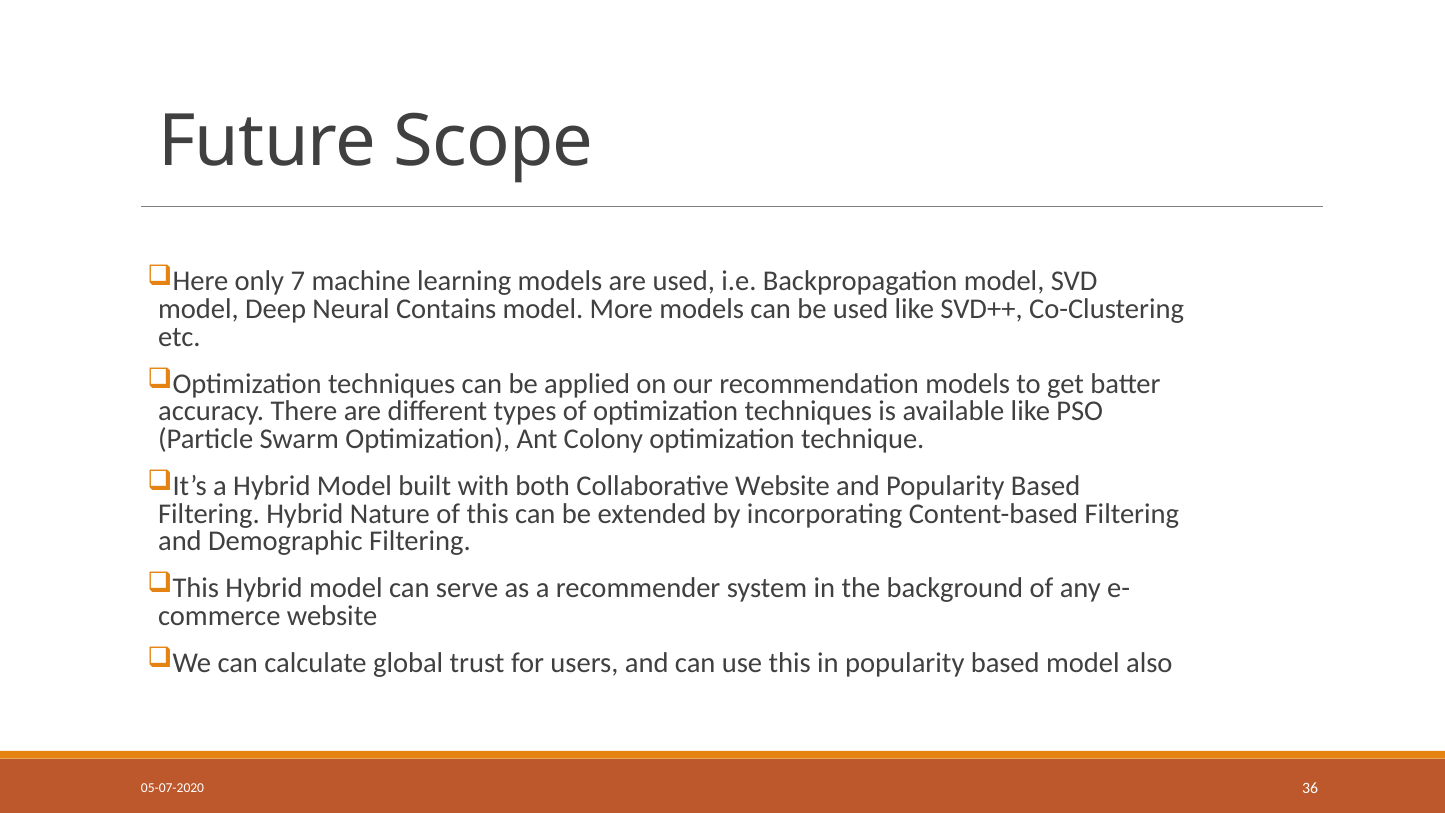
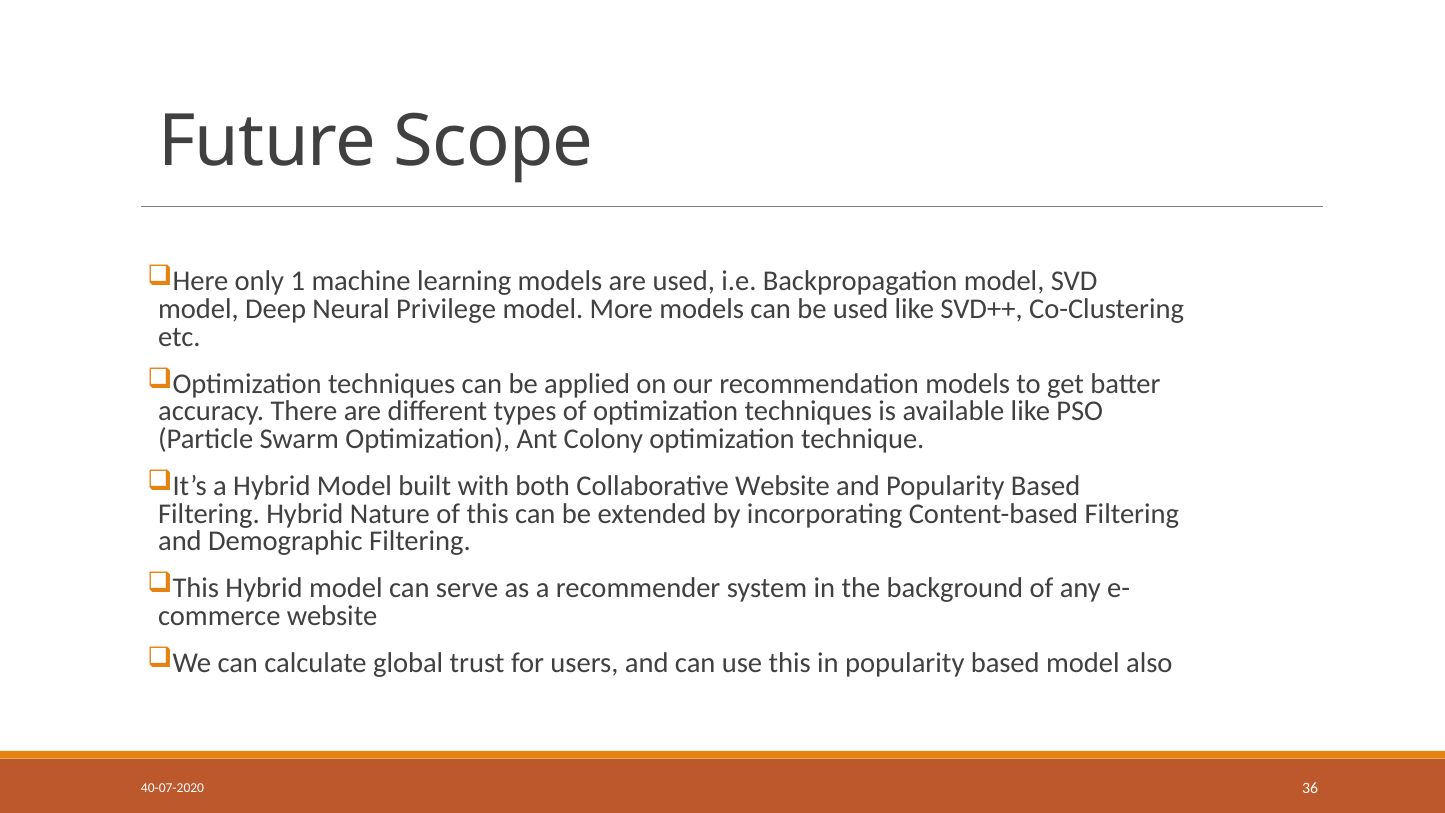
7: 7 -> 1 (298, 281)
Contains: Contains -> Privilege (446, 309)
05-07-2020: 05-07-2020 -> 40-07-2020 (172, 788)
